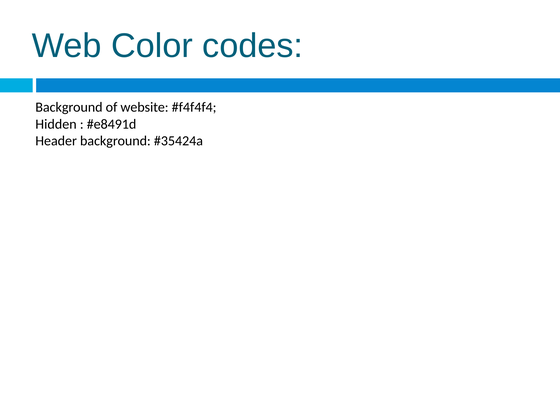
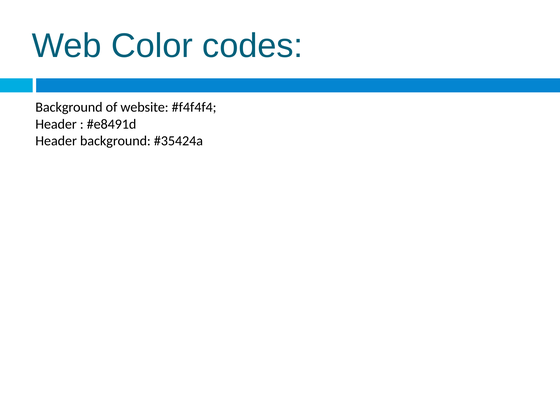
Hidden: Hidden -> Header (56, 124)
